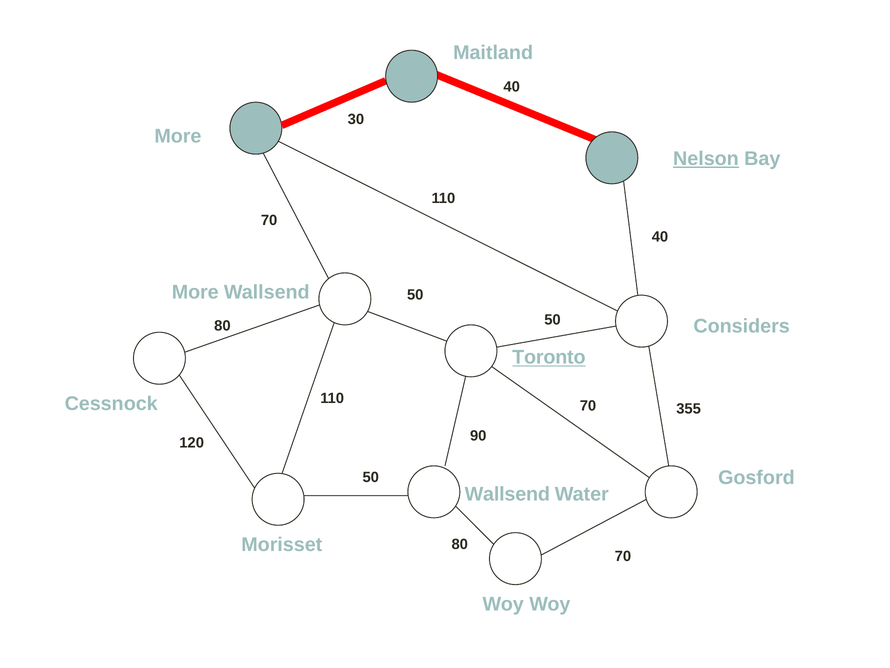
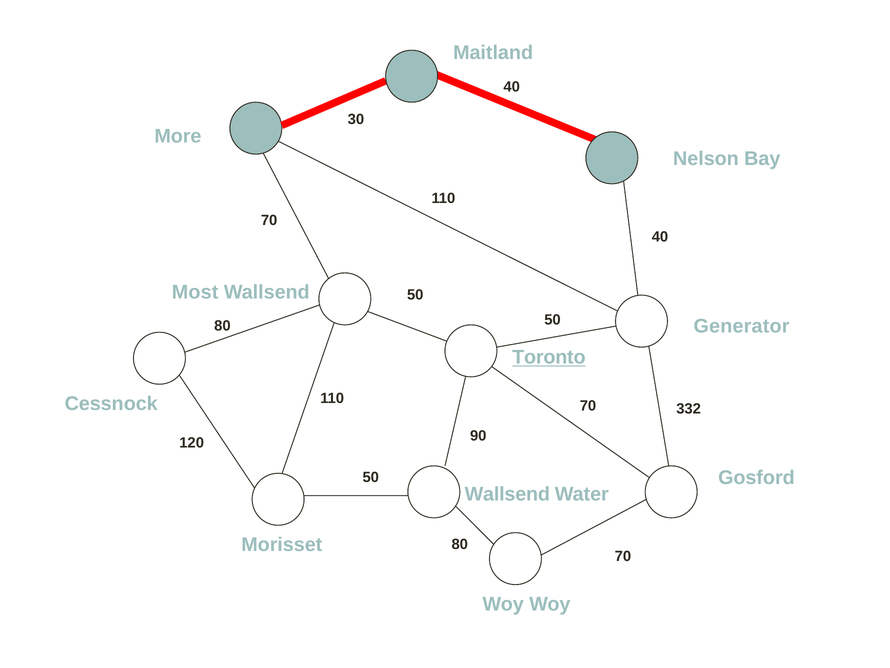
Nelson underline: present -> none (706, 159)
More: More -> Most (195, 292)
Considers: Considers -> Generator (741, 326)
355: 355 -> 332 (689, 409)
